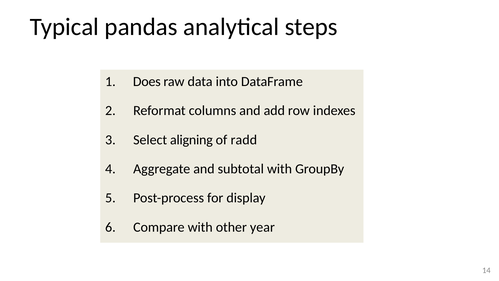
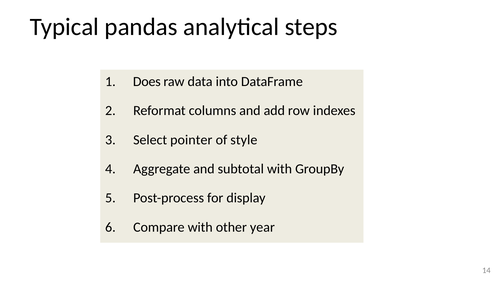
aligning: aligning -> pointer (191, 140)
radd: radd -> style (244, 140)
